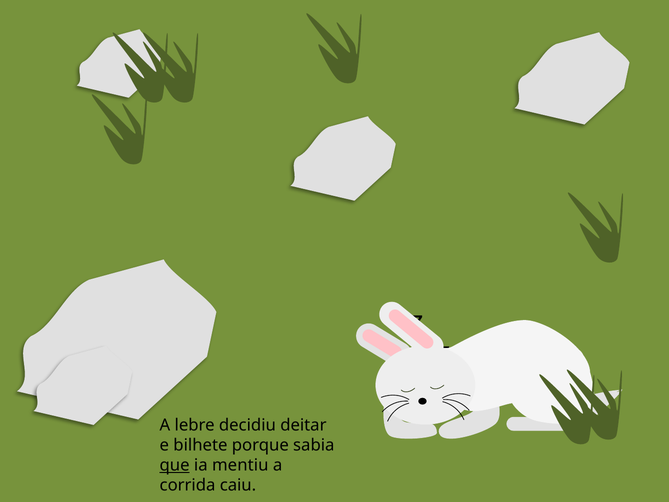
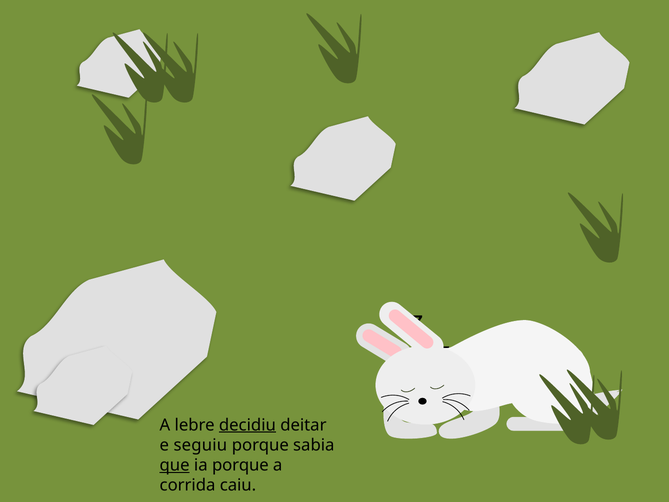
decidiu underline: none -> present (247, 425)
bilhete: bilhete -> seguiu (200, 445)
ia mentiu: mentiu -> porque (240, 465)
